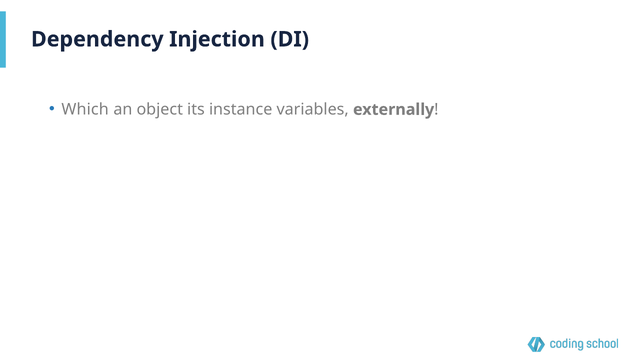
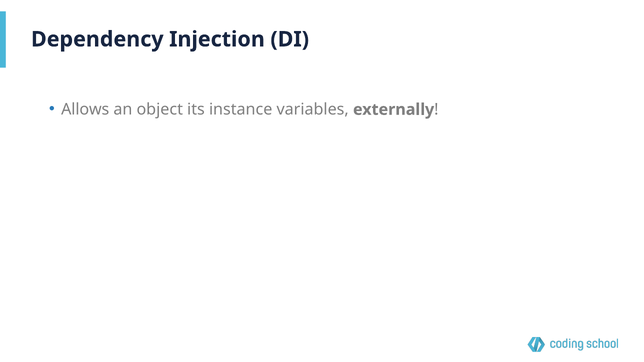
Which: Which -> Allows (85, 110)
